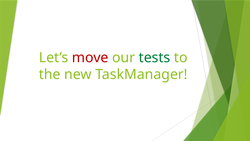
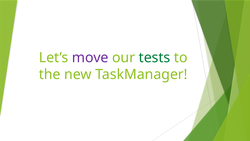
move colour: red -> purple (90, 57)
